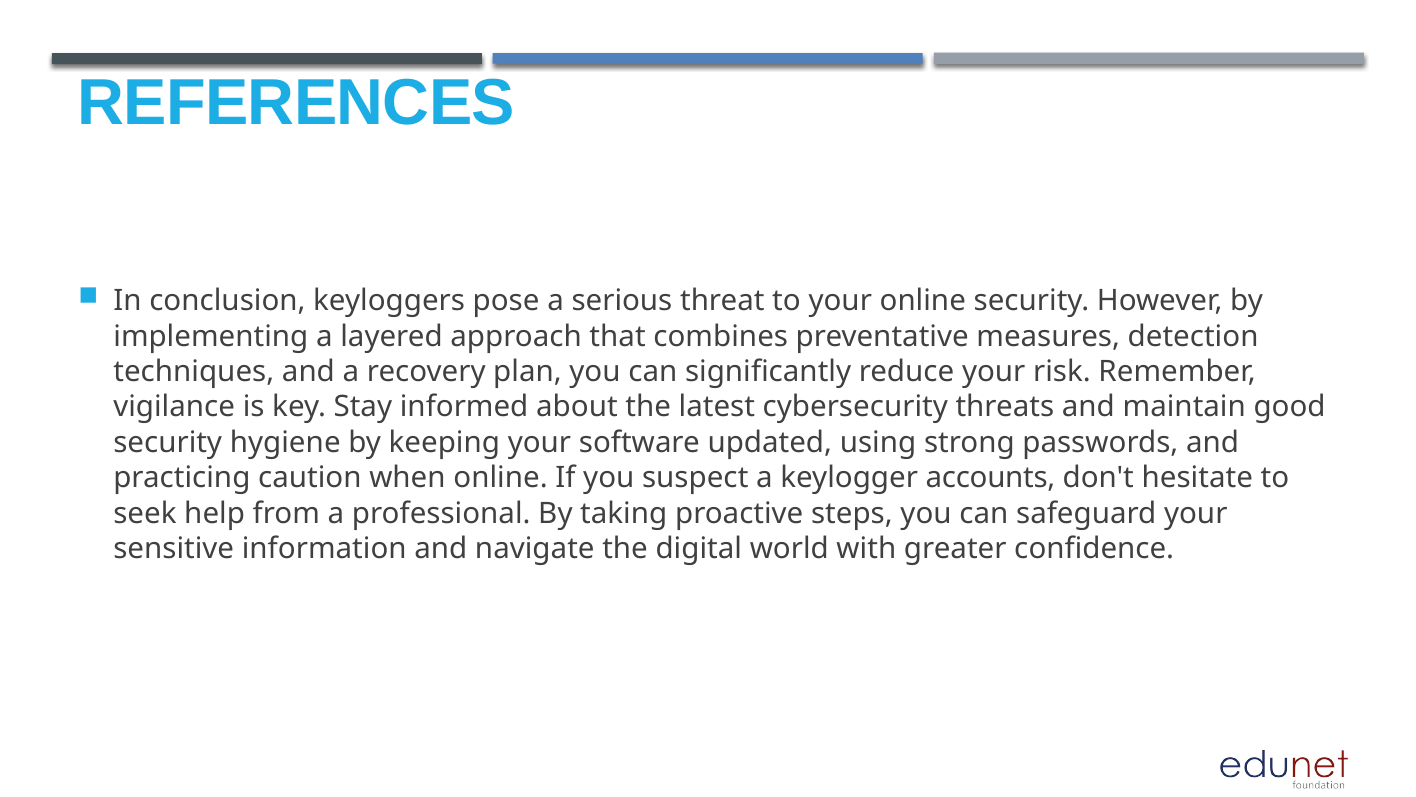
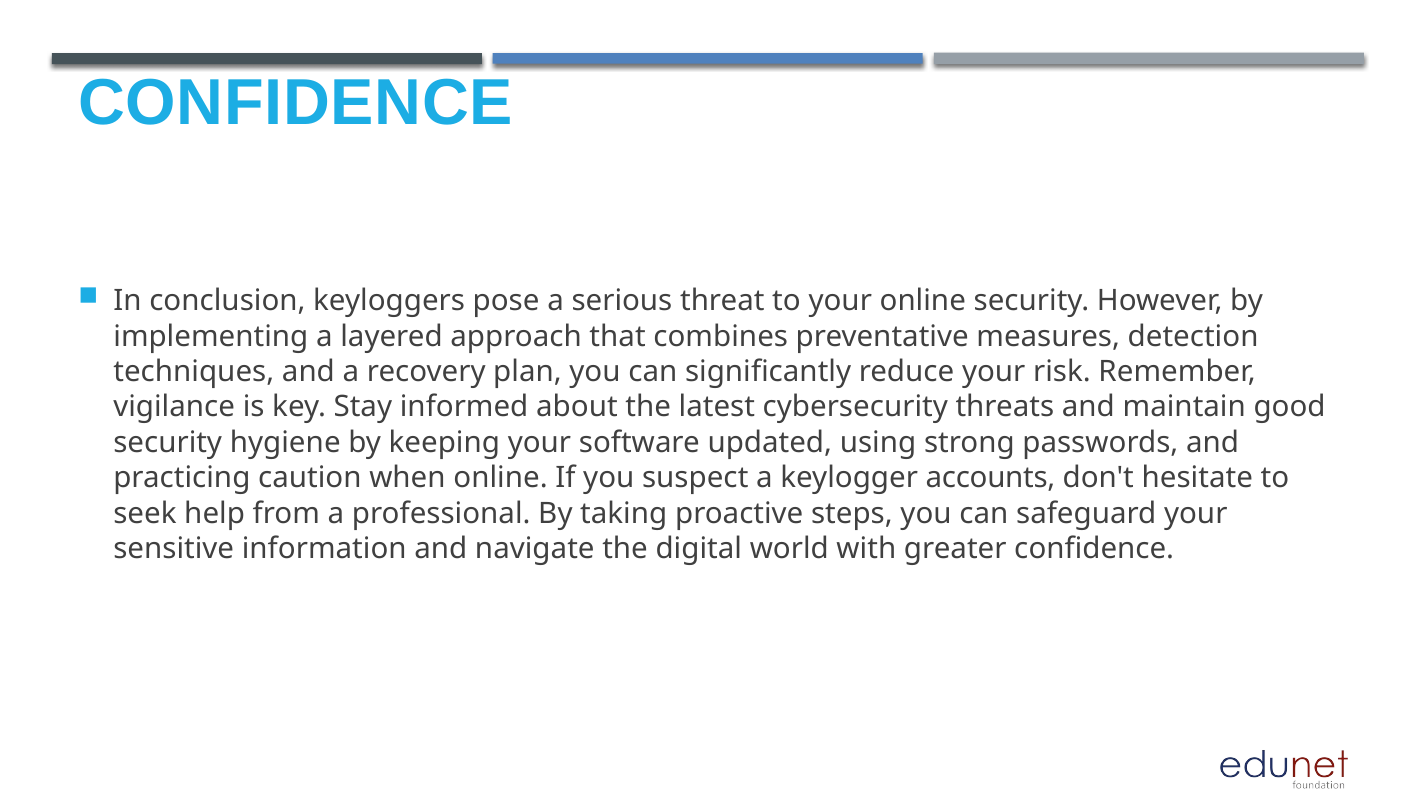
REFERENCES: REFERENCES -> CONFIDENCE (296, 103)
